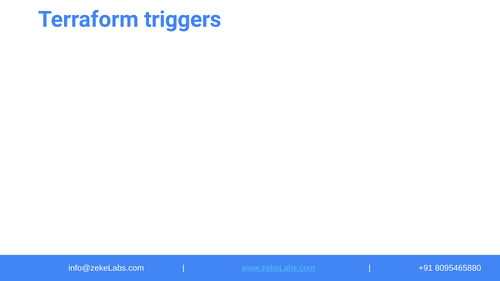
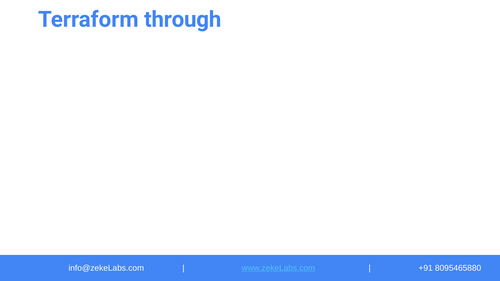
triggers: triggers -> through (183, 19)
